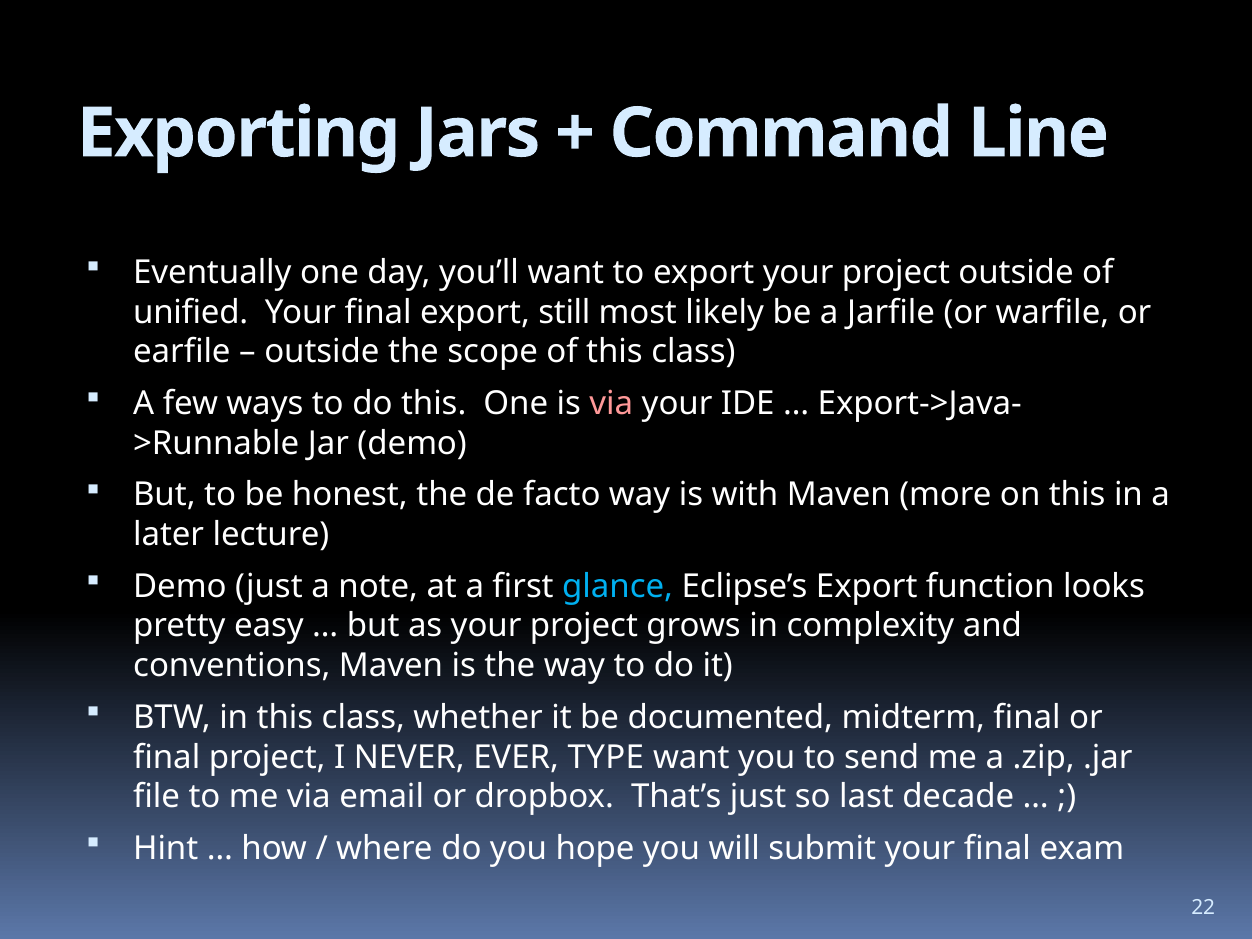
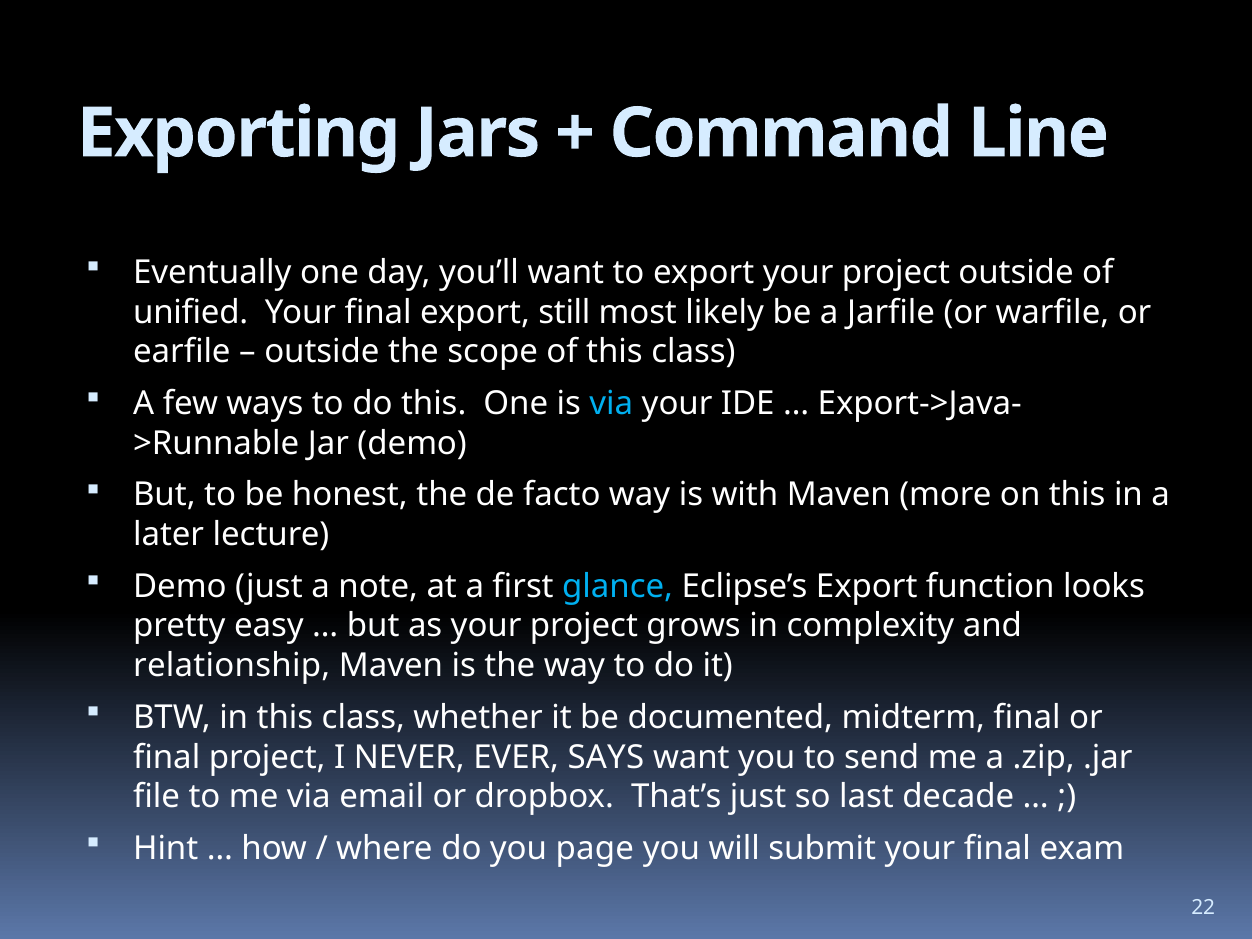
via colour: pink -> light blue (611, 404)
conventions: conventions -> relationship (232, 666)
TYPE: TYPE -> SAYS (606, 757)
hope: hope -> page (595, 849)
